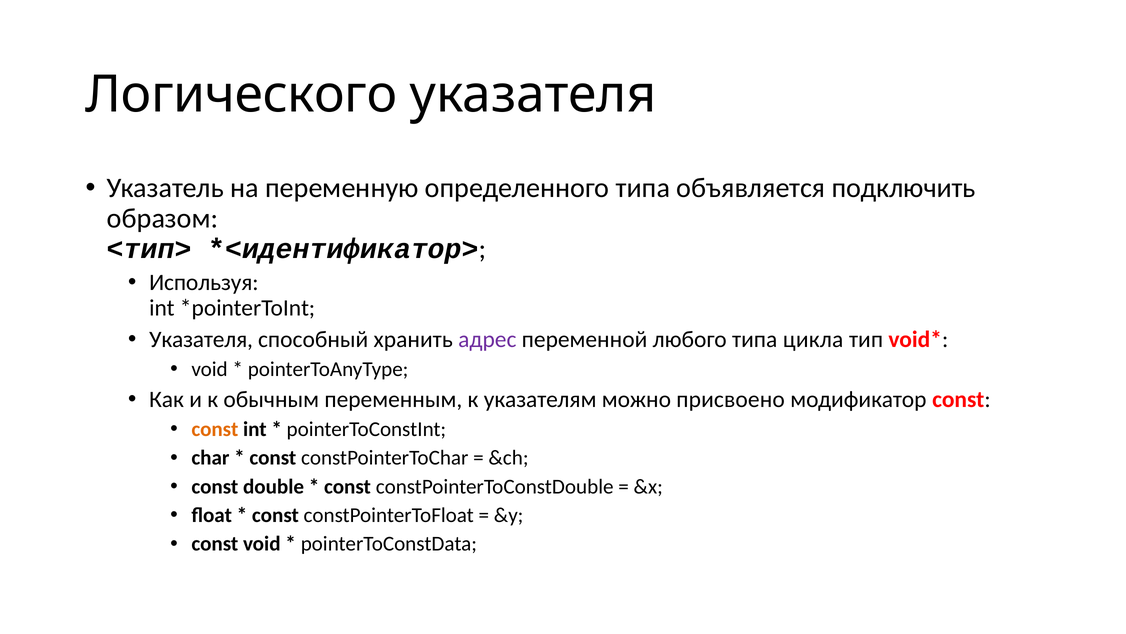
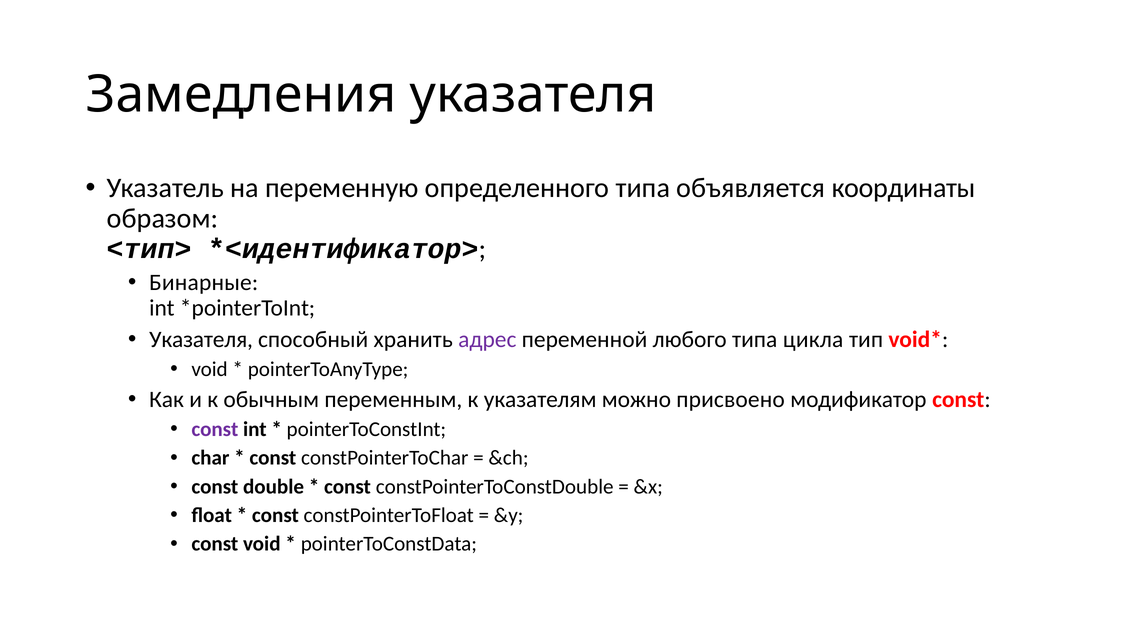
Логического: Логического -> Замедления (241, 95)
подключить: подключить -> координаты (904, 188)
Используя: Используя -> Бинарные (204, 282)
const colour: orange -> purple (215, 429)
